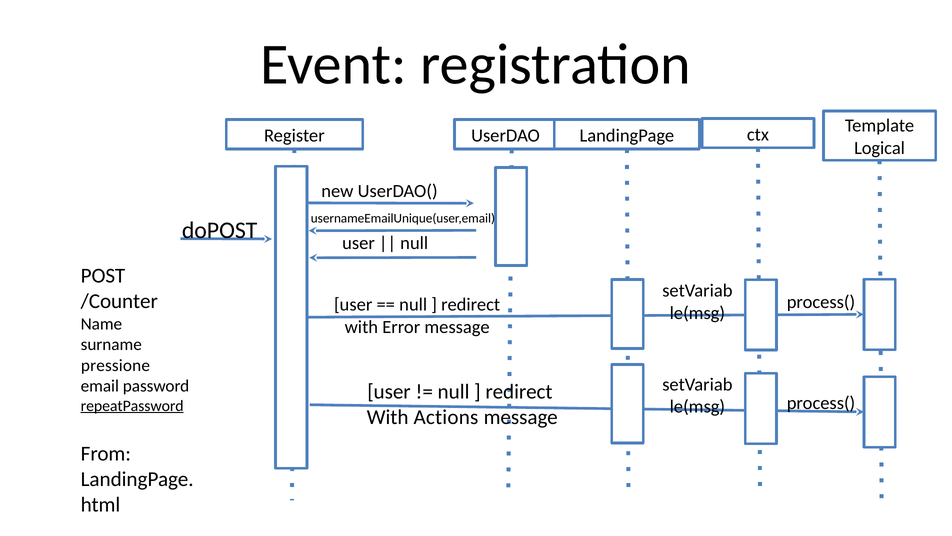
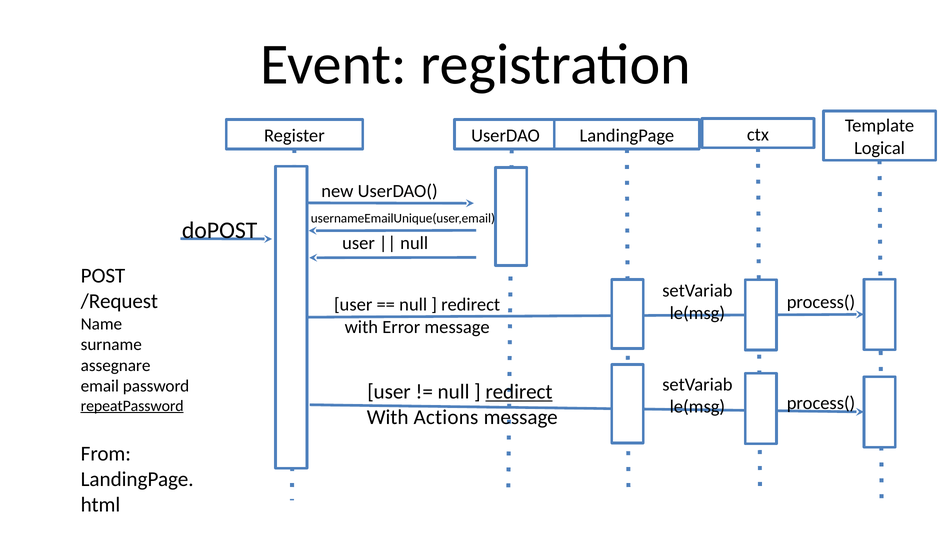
/Counter: /Counter -> /Request (119, 301)
pressione: pressione -> assegnare (116, 365)
redirect underline: none -> present (519, 391)
